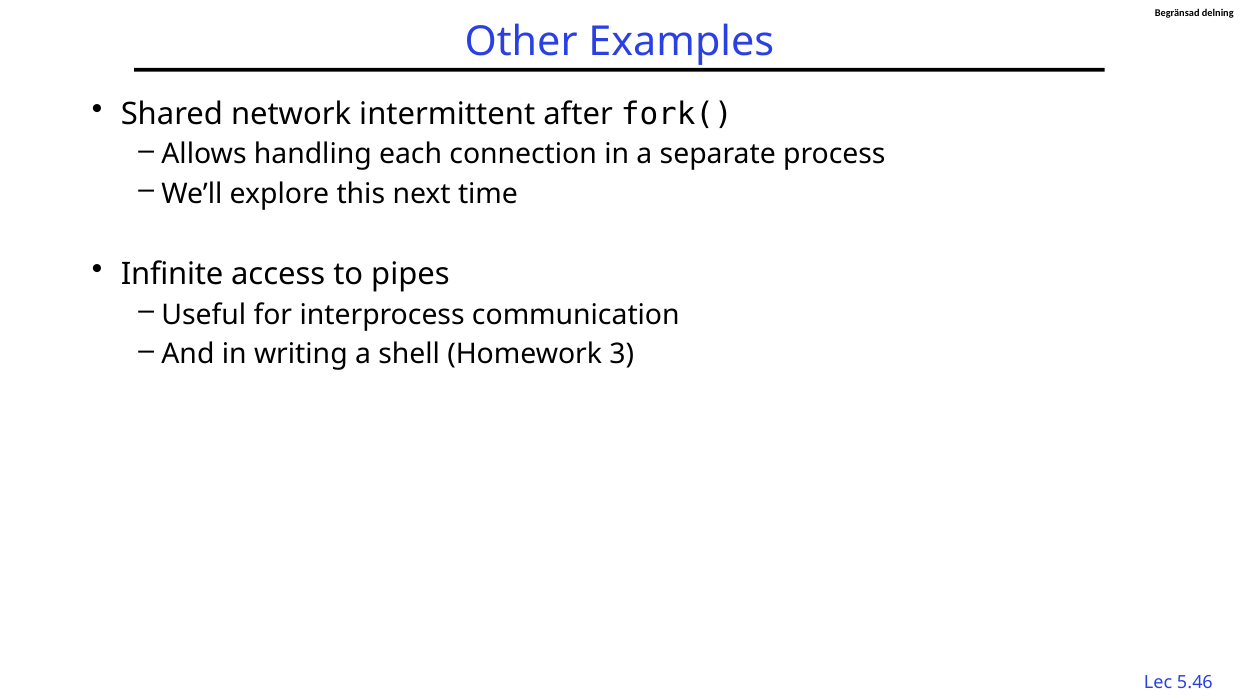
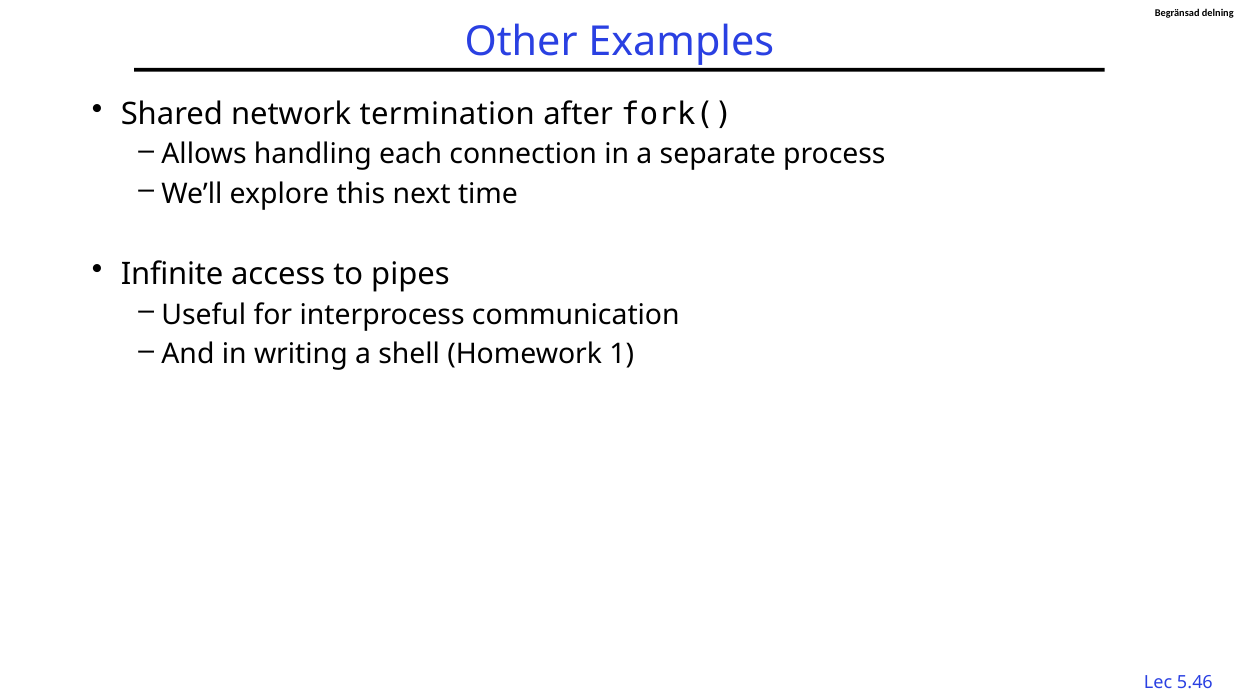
intermittent: intermittent -> termination (447, 114)
3: 3 -> 1 (622, 354)
